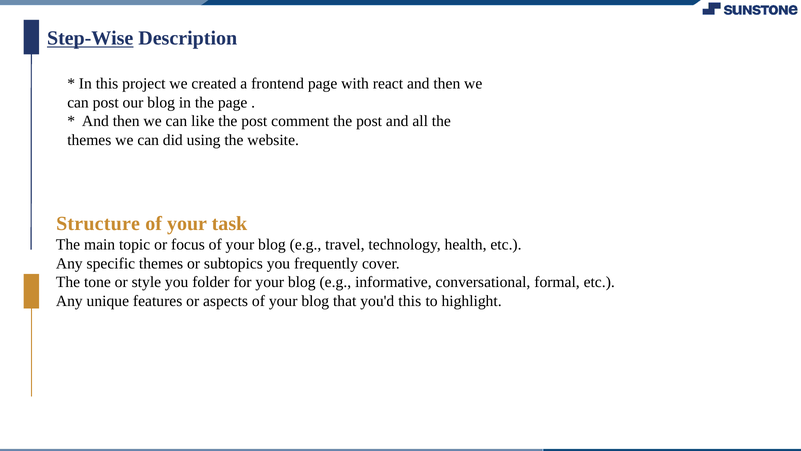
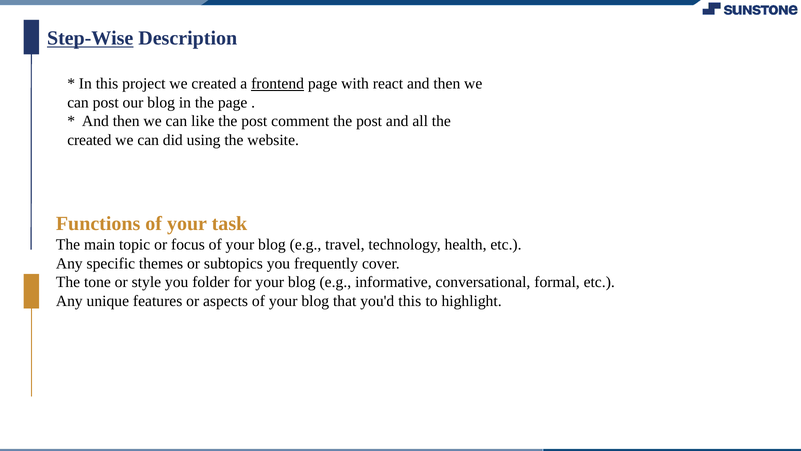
frontend underline: none -> present (278, 84)
themes: themes -> created (89, 140)
Structure: Structure -> Functions (98, 224)
